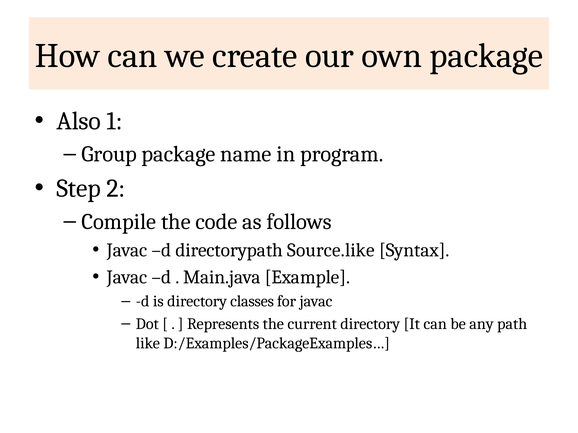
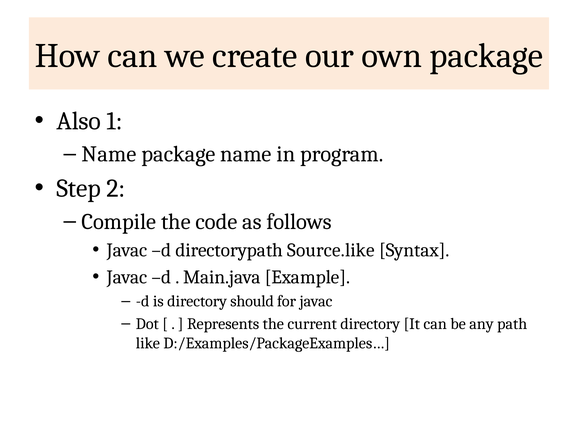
Group: Group -> Name (109, 154)
classes: classes -> should (252, 302)
